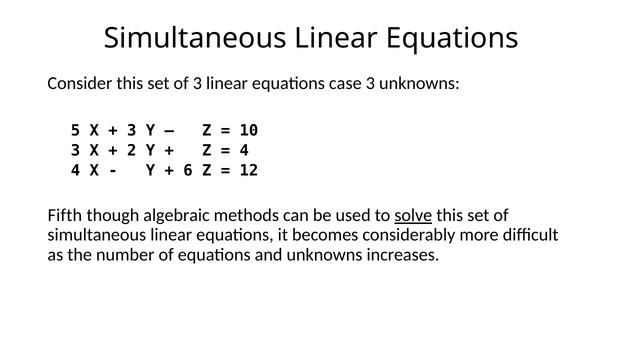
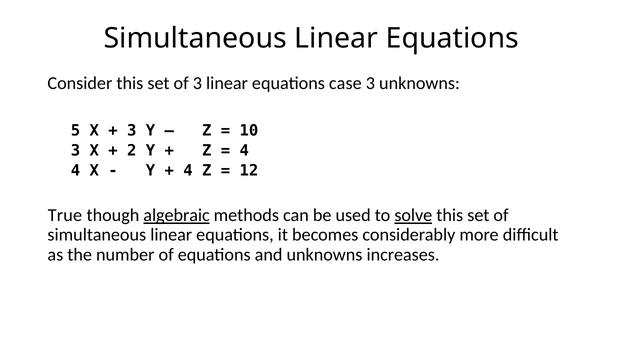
6: 6 -> 4 (188, 171)
Fifth: Fifth -> True (65, 216)
algebraic underline: none -> present (177, 216)
